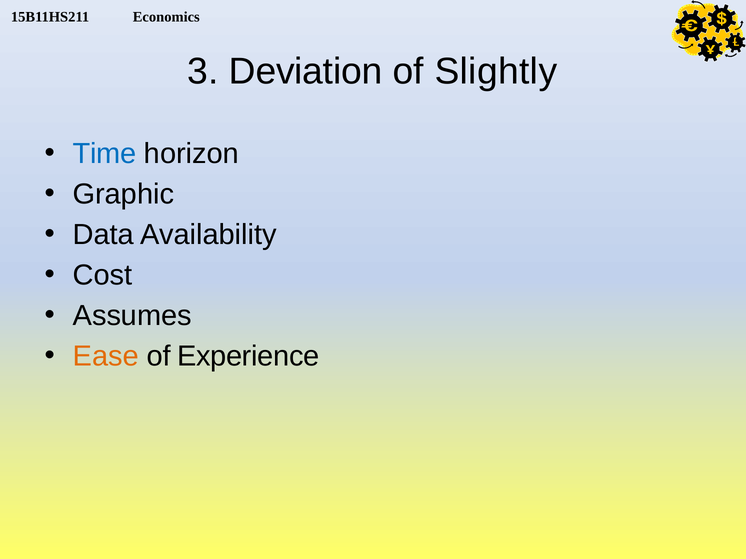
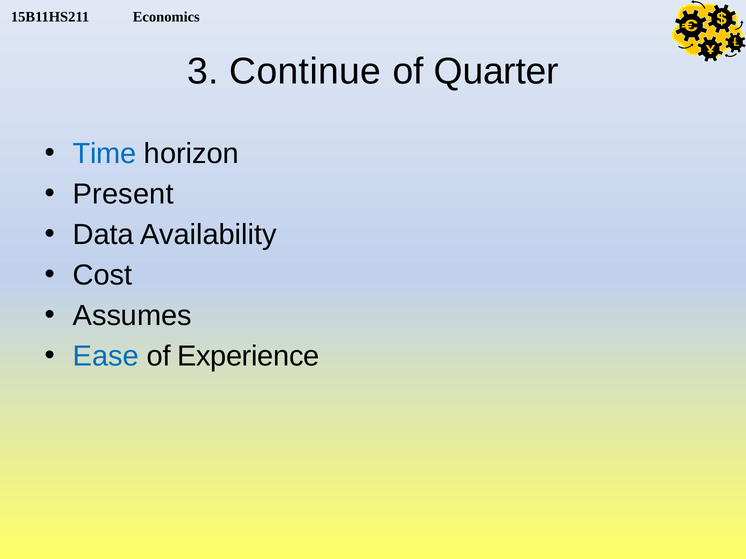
Deviation: Deviation -> Continue (305, 72)
Slightly: Slightly -> Quarter (496, 72)
Graphic: Graphic -> Present (123, 194)
Ease colour: orange -> blue (106, 356)
